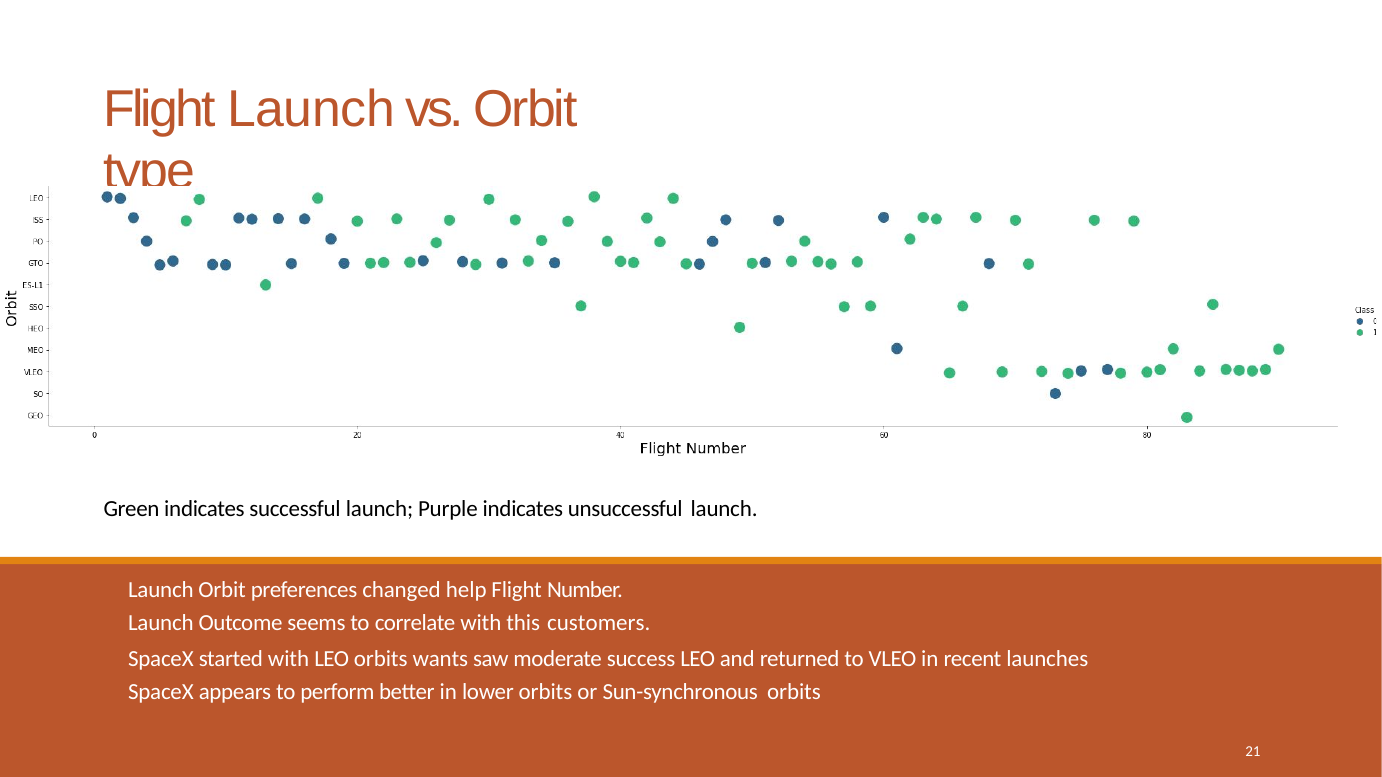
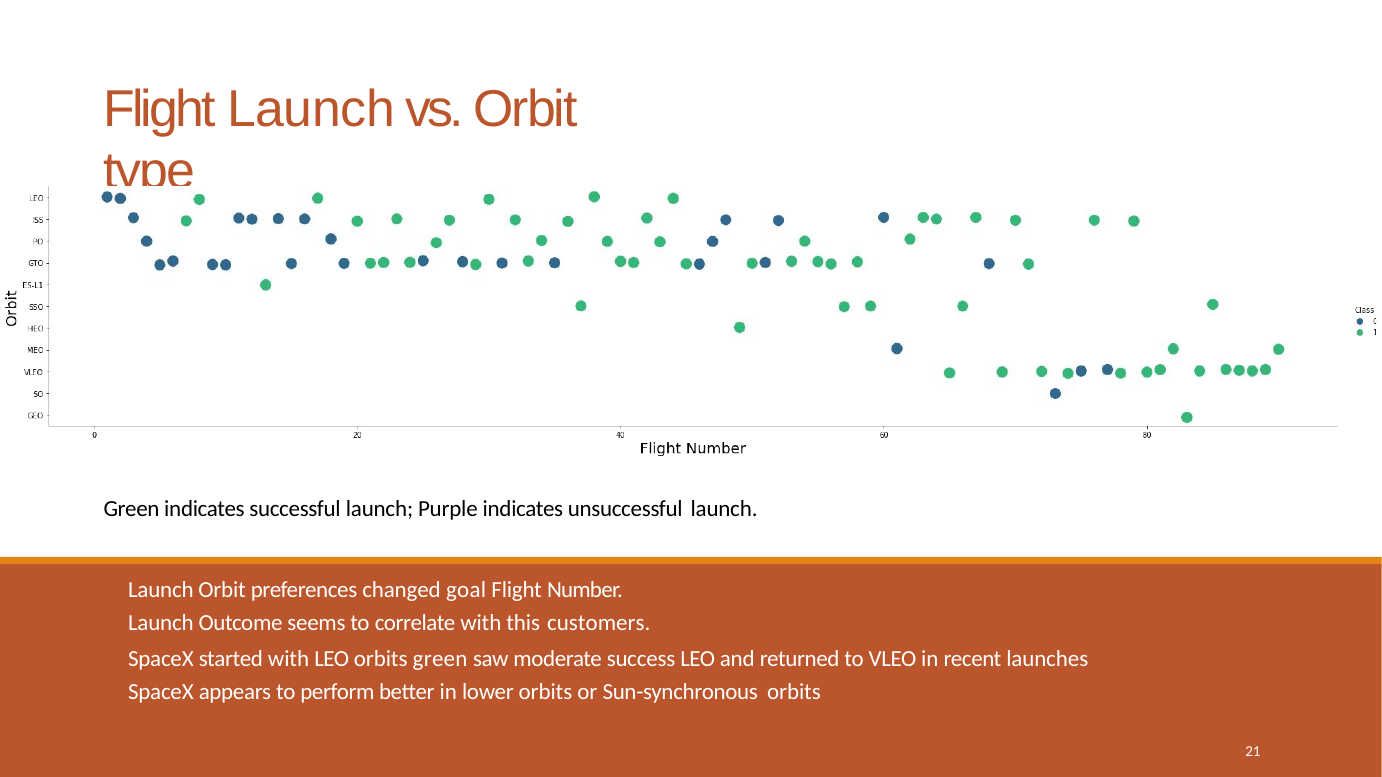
help: help -> goal (466, 590)
LEO orbits wants: wants -> green (440, 659)
